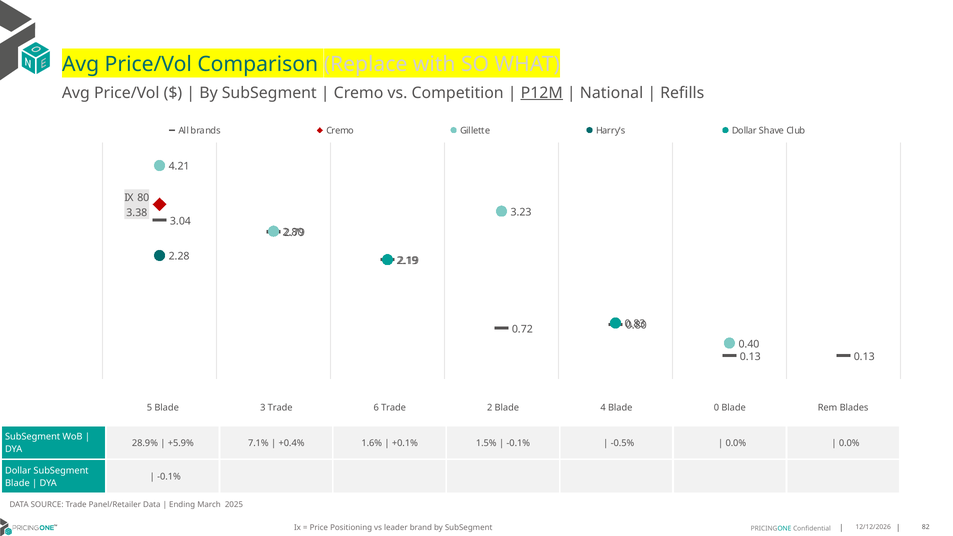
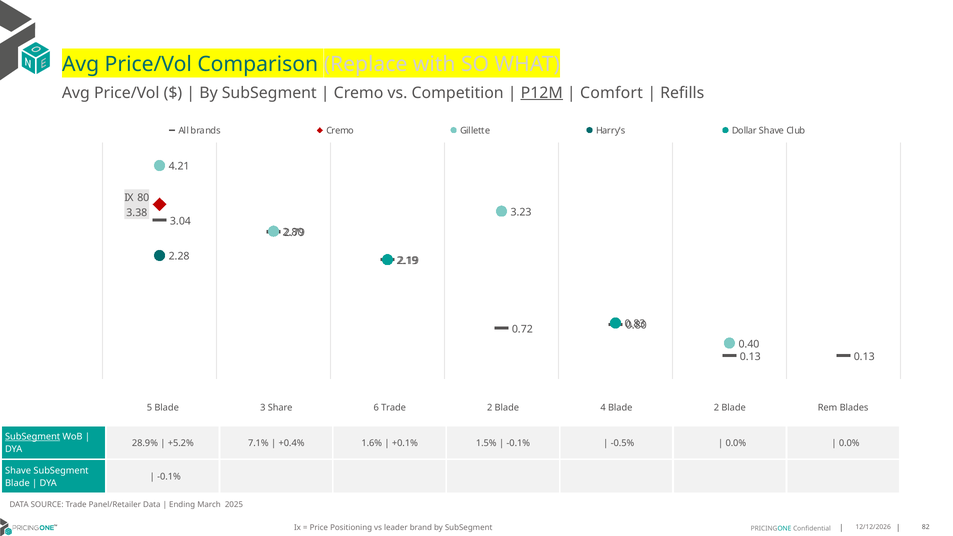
National: National -> Comfort (611, 93)
3 Trade: Trade -> Share (280, 408)
Blade 0: 0 -> 2 (716, 408)
SubSegment underline: none -> present (33, 437)
+5.9%: +5.9% -> +5.2% (181, 443)
Dollar: Dollar -> Shave (18, 471)
